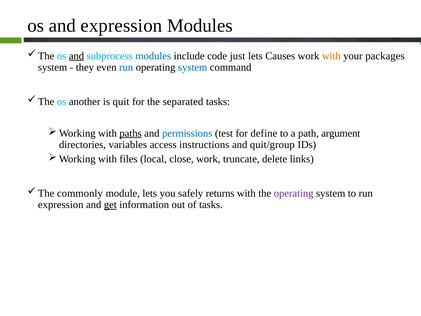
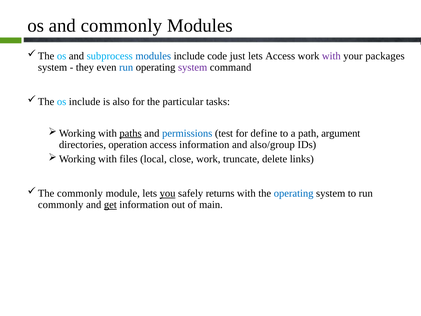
and expression: expression -> commonly (121, 26)
and underline: present -> none (76, 56)
lets Causes: Causes -> Access (280, 56)
with colour: orange -> purple (331, 56)
system colour: blue -> purple (193, 67)
os another: another -> include (85, 102)
quit: quit -> also (121, 102)
separated: separated -> particular (183, 102)
variables: variables -> operation (128, 144)
access instructions: instructions -> information (204, 144)
quit/group: quit/group -> also/group (272, 144)
you underline: none -> present (168, 193)
operating colour: purple -> blue (294, 193)
expression: expression -> commonly (61, 205)
of tasks: tasks -> main (211, 205)
